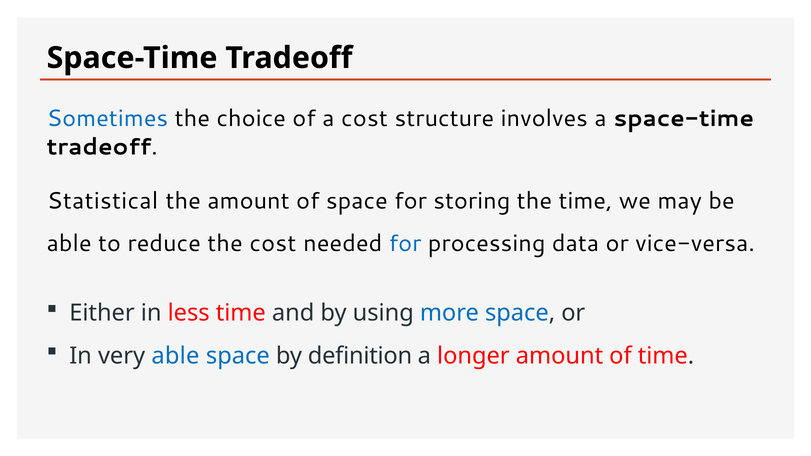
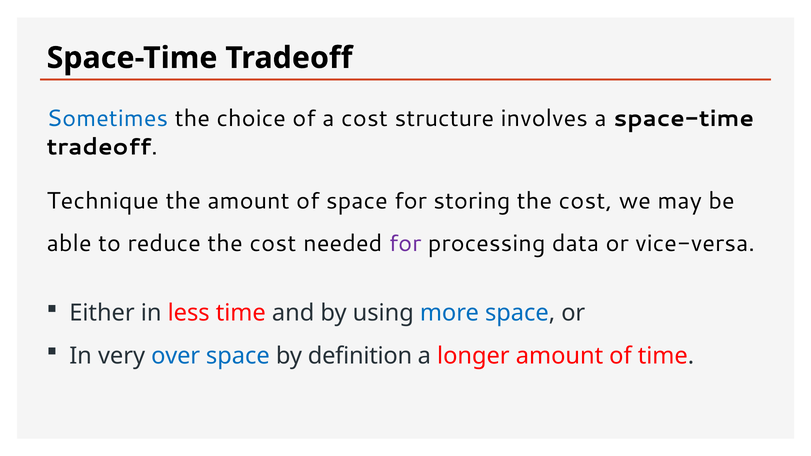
Statistical: Statistical -> Technique (103, 201)
storing the time: time -> cost (585, 201)
for colour: blue -> purple (405, 243)
very able: able -> over (176, 356)
